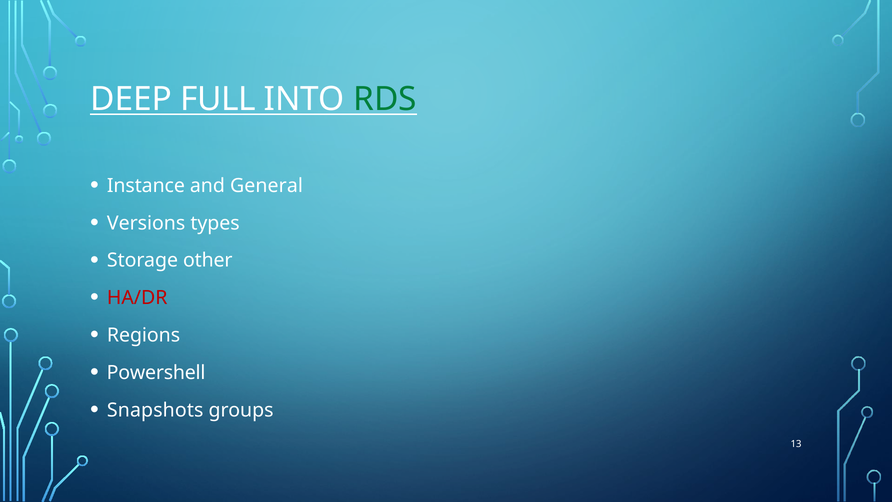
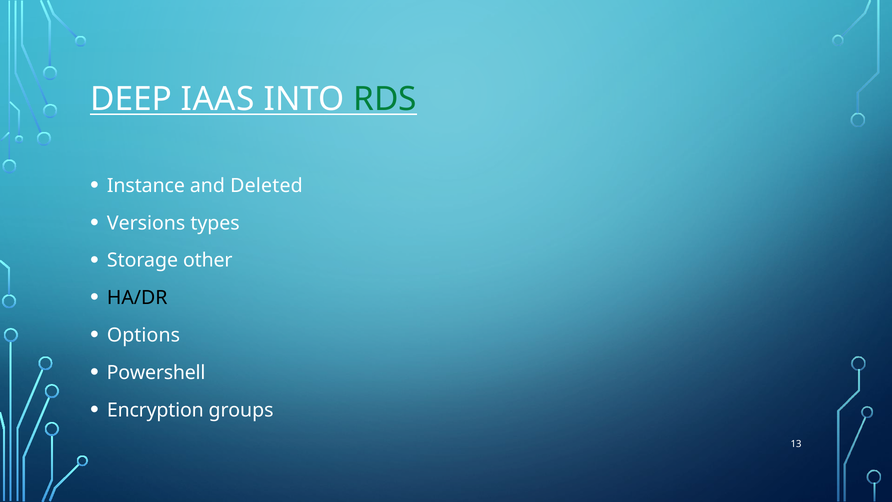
FULL: FULL -> IAAS (218, 99)
General: General -> Deleted (266, 186)
HA/DR colour: red -> black (137, 298)
Regions: Regions -> Options (143, 335)
Snapshots: Snapshots -> Encryption (155, 410)
